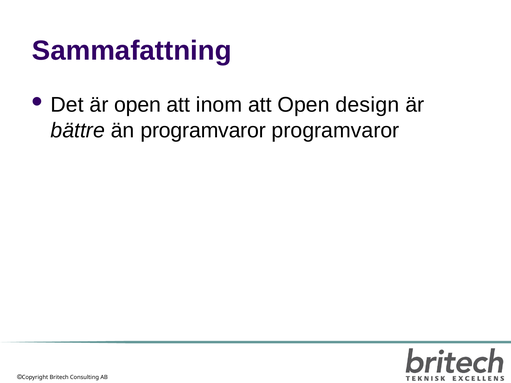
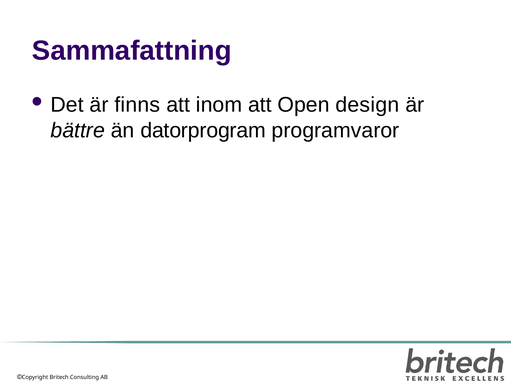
är open: open -> finns (137, 105)
än programvaror: programvaror -> datorprogram (203, 130)
